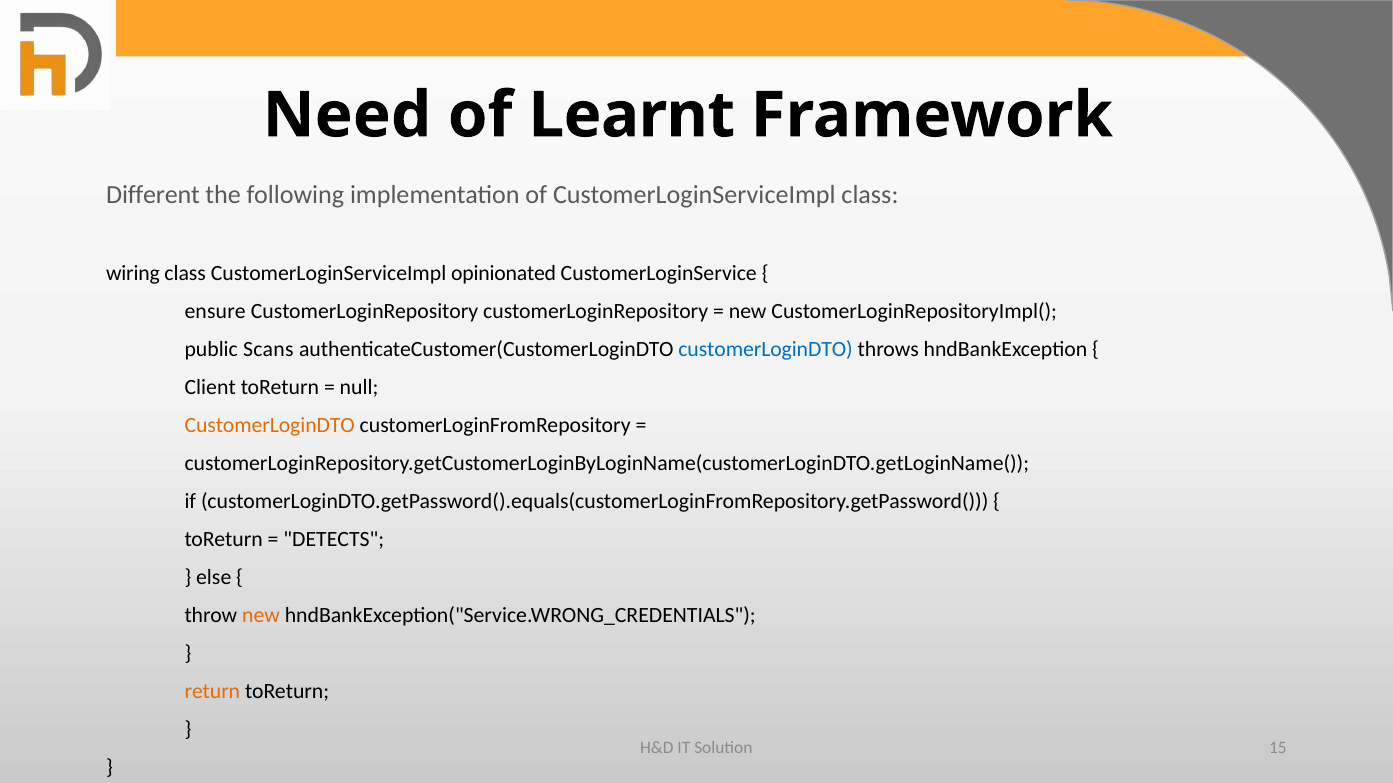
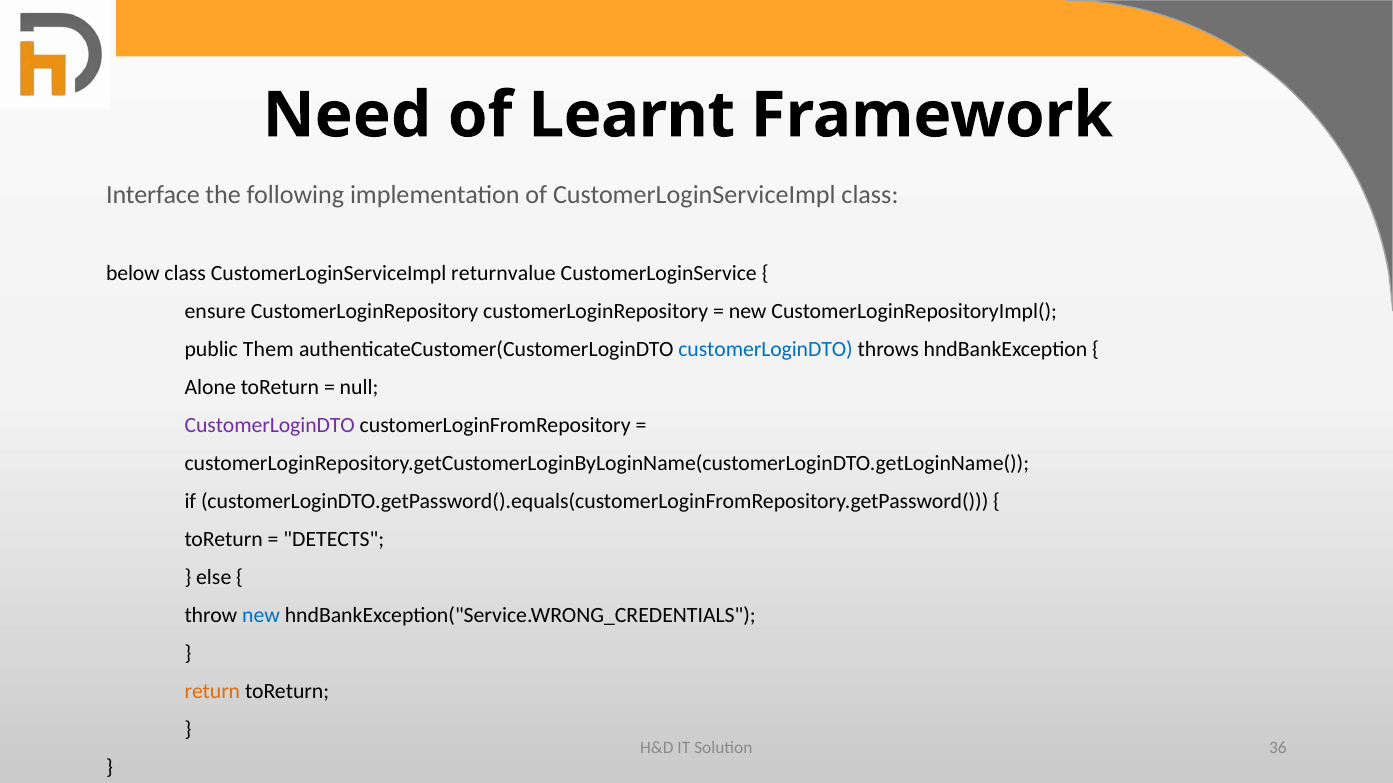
Different: Different -> Interface (153, 195)
wiring: wiring -> below (133, 273)
opinionated: opinionated -> returnvalue (503, 273)
Scans: Scans -> Them (268, 349)
Client: Client -> Alone (210, 387)
CustomerLoginDTO colour: orange -> purple (270, 425)
new colour: orange -> blue (261, 616)
15: 15 -> 36 (1278, 748)
